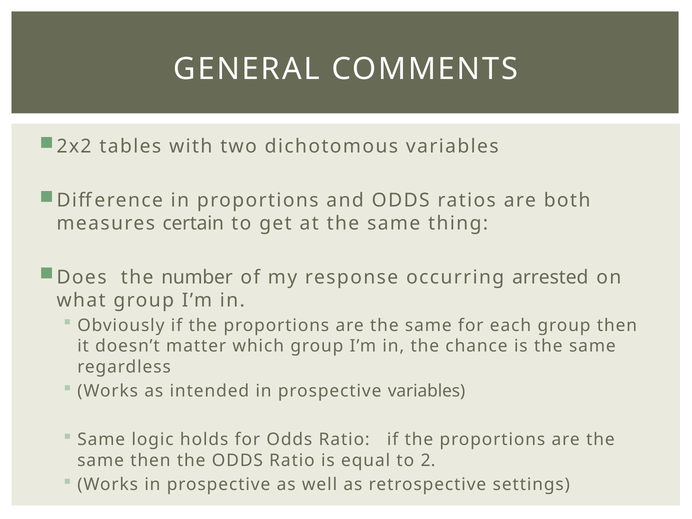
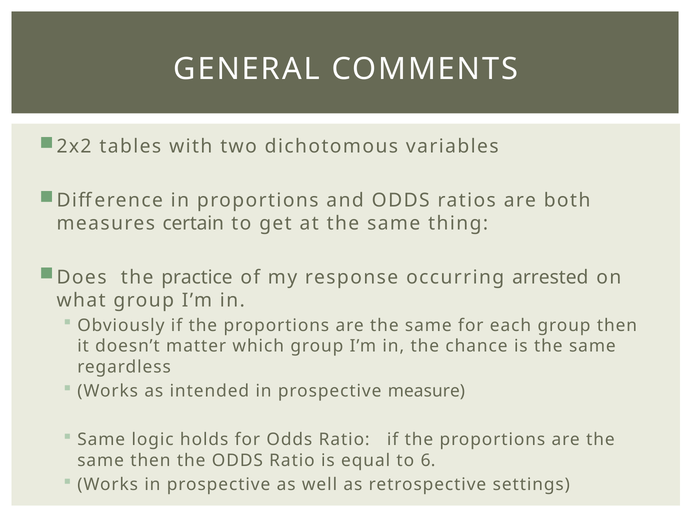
number: number -> practice (197, 277)
prospective variables: variables -> measure (426, 391)
2: 2 -> 6 (428, 460)
